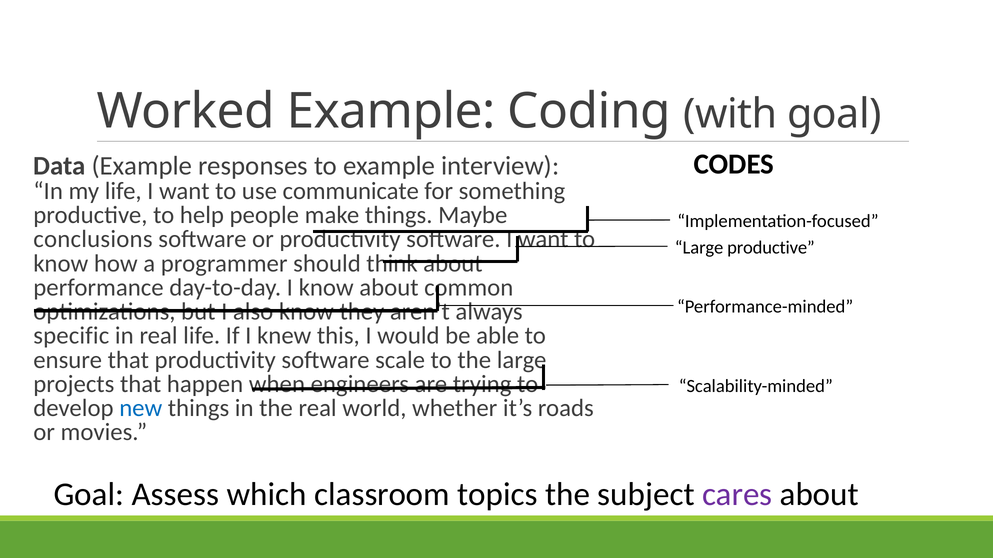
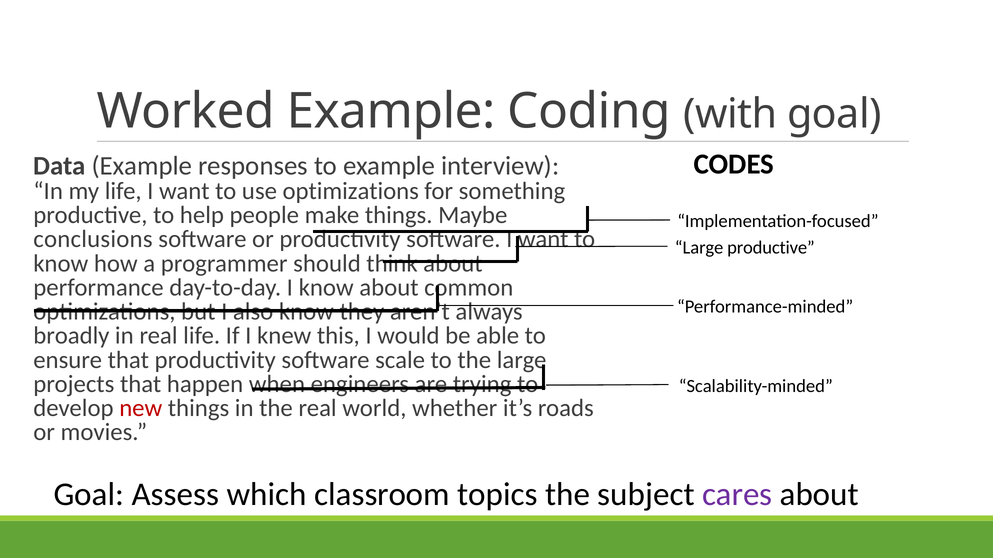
use communicate: communicate -> optimizations (351, 191)
specific: specific -> broadly (71, 336)
new colour: blue -> red (141, 408)
